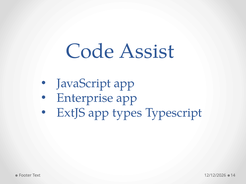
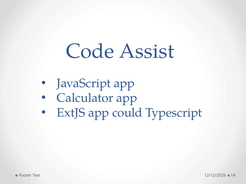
Enterprise: Enterprise -> Calculator (85, 98)
types: types -> could (127, 113)
